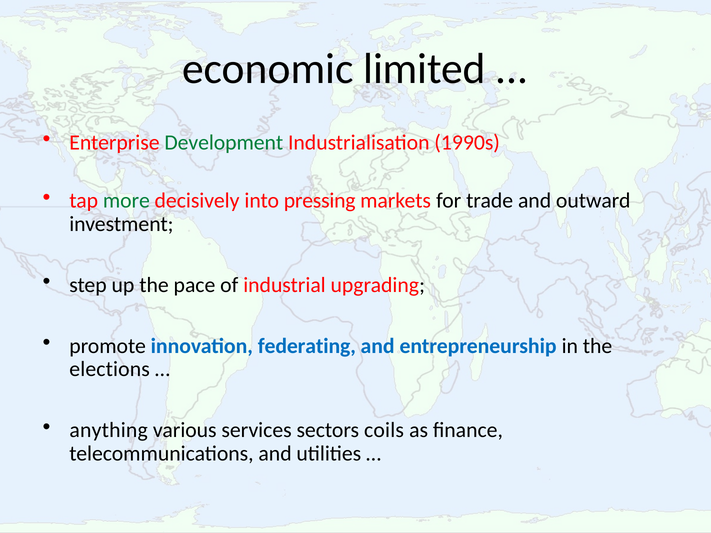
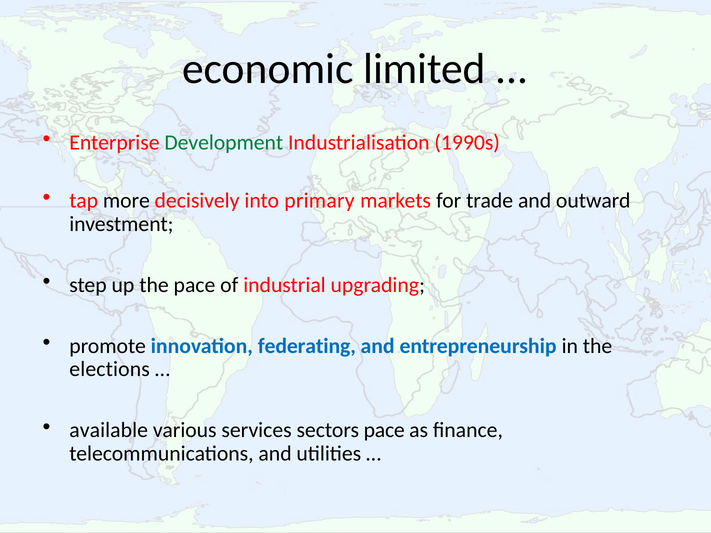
more colour: green -> black (126, 201)
pressing: pressing -> primary (319, 201)
anything: anything -> available (109, 430)
sectors coils: coils -> pace (384, 430)
